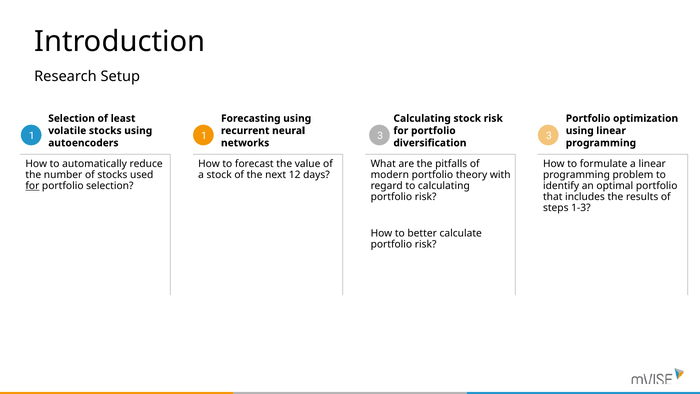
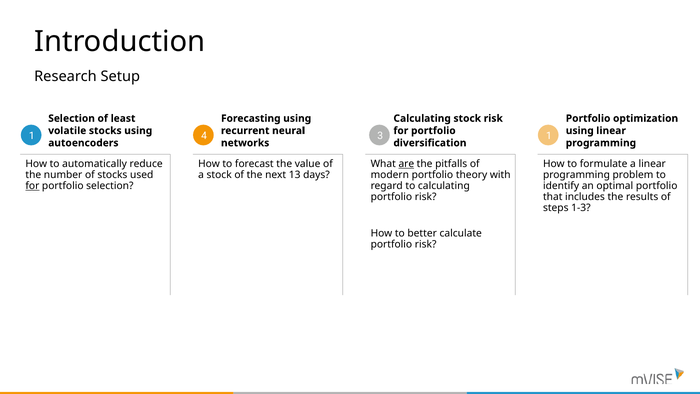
1 1: 1 -> 4 (204, 136)
3 3: 3 -> 1 (549, 136)
are underline: none -> present (406, 164)
12: 12 -> 13 (295, 175)
